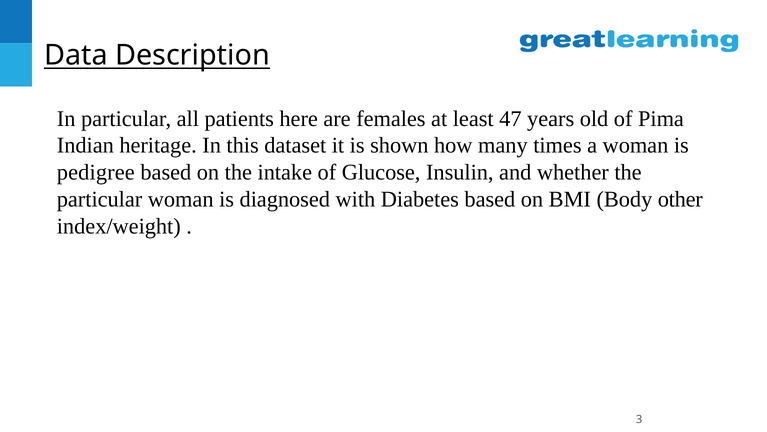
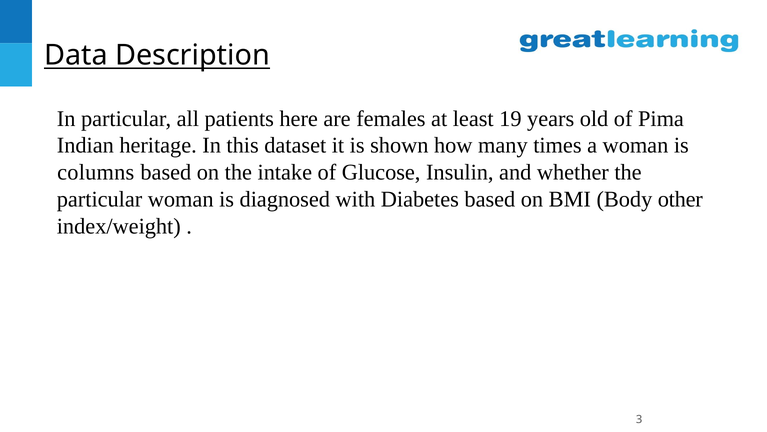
47: 47 -> 19 (510, 119)
pedigree: pedigree -> columns (96, 172)
